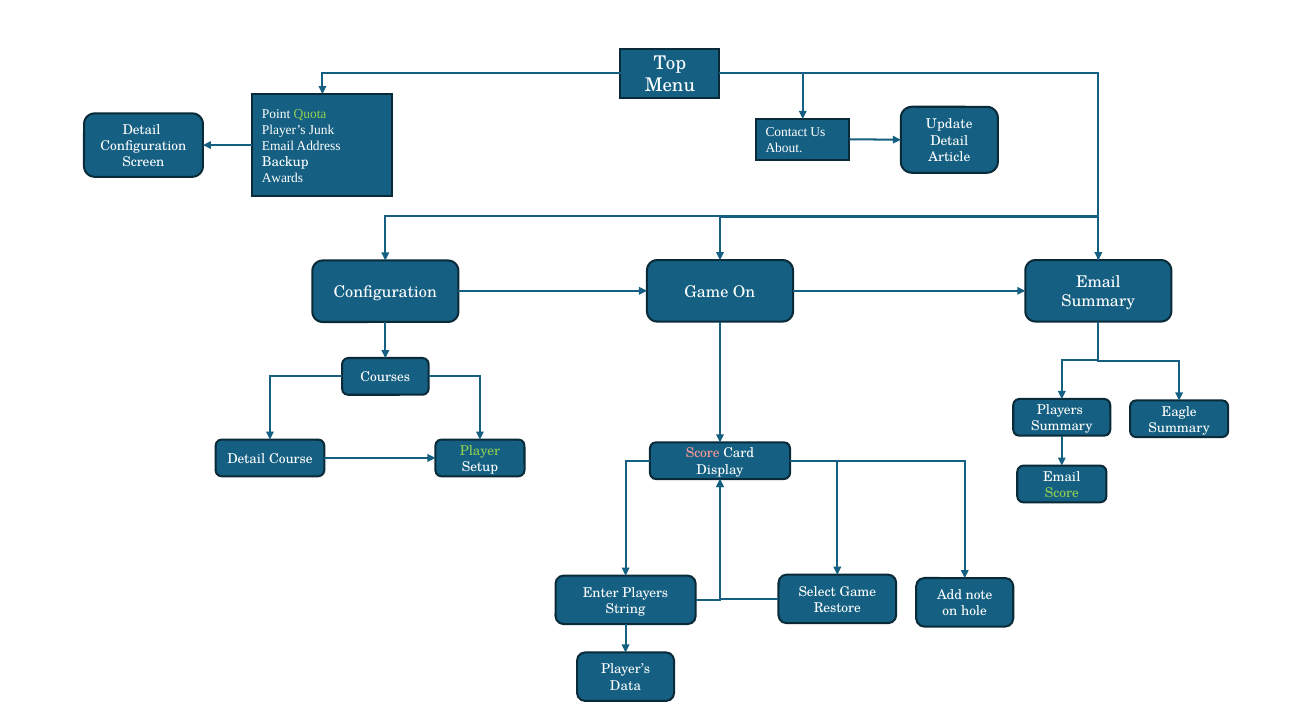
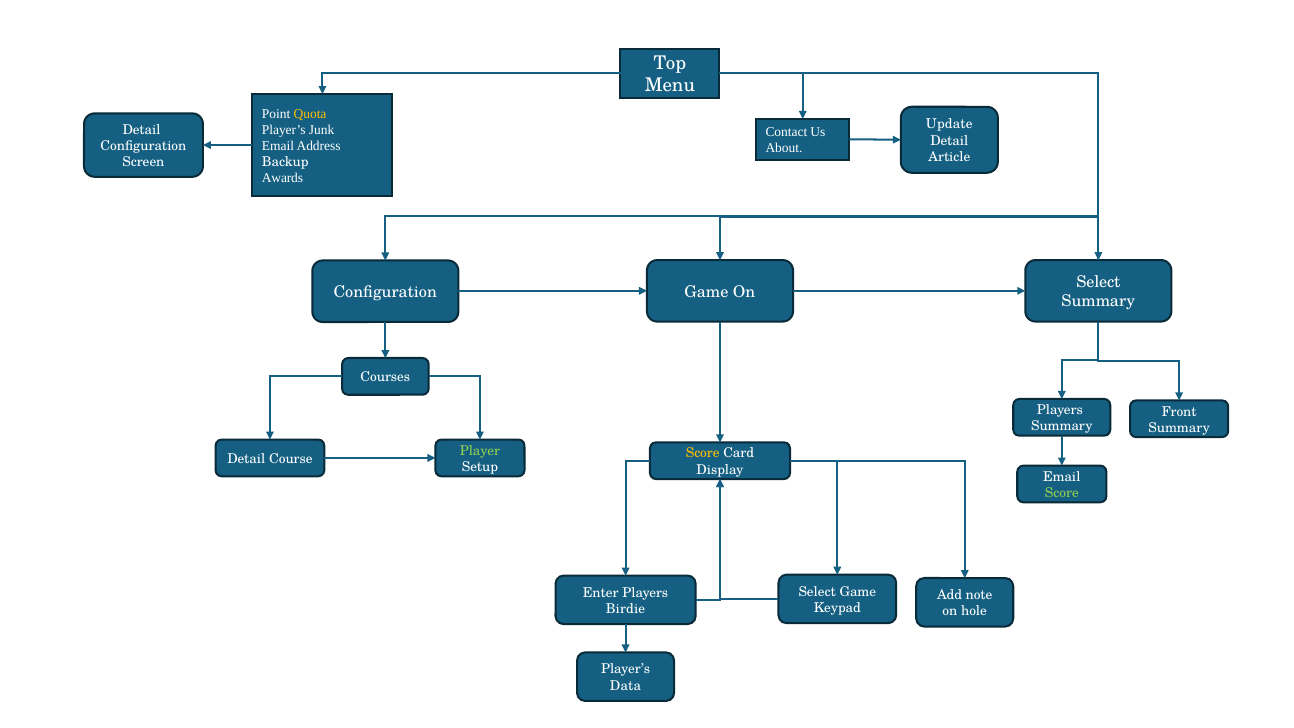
Quota colour: light green -> yellow (310, 114)
Email: Email -> Select (1098, 282)
Eagle: Eagle -> Front (1179, 411)
Score colour: pink -> yellow (703, 453)
Restore: Restore -> Keypad (837, 608)
String: String -> Birdie (625, 609)
